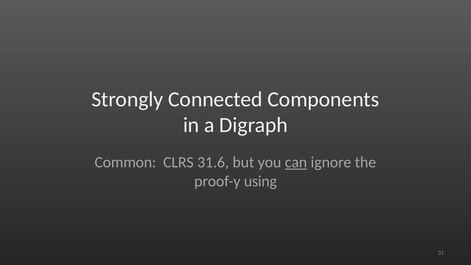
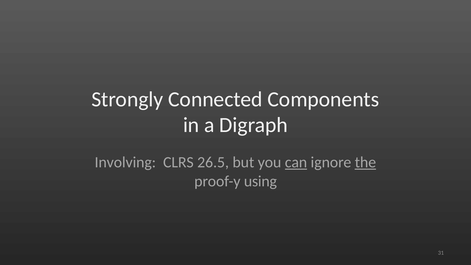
Common: Common -> Involving (125, 162)
31.6: 31.6 -> 26.5 (213, 162)
the underline: none -> present (365, 162)
